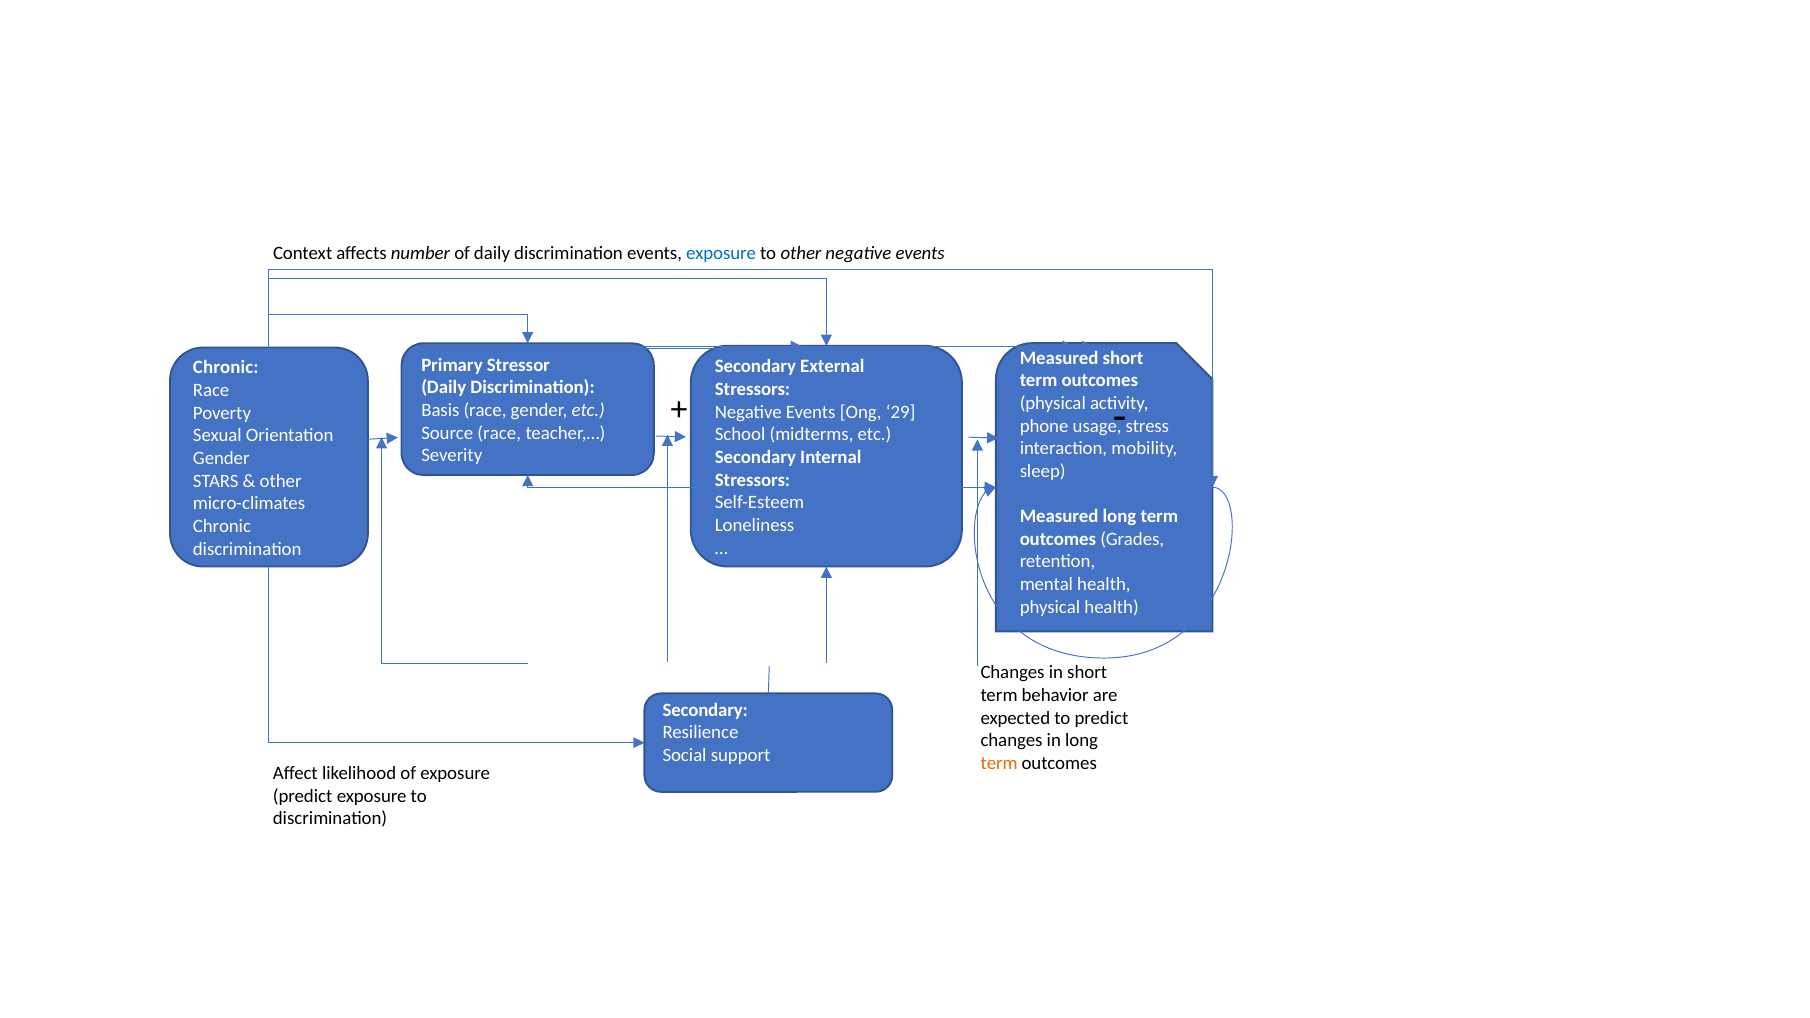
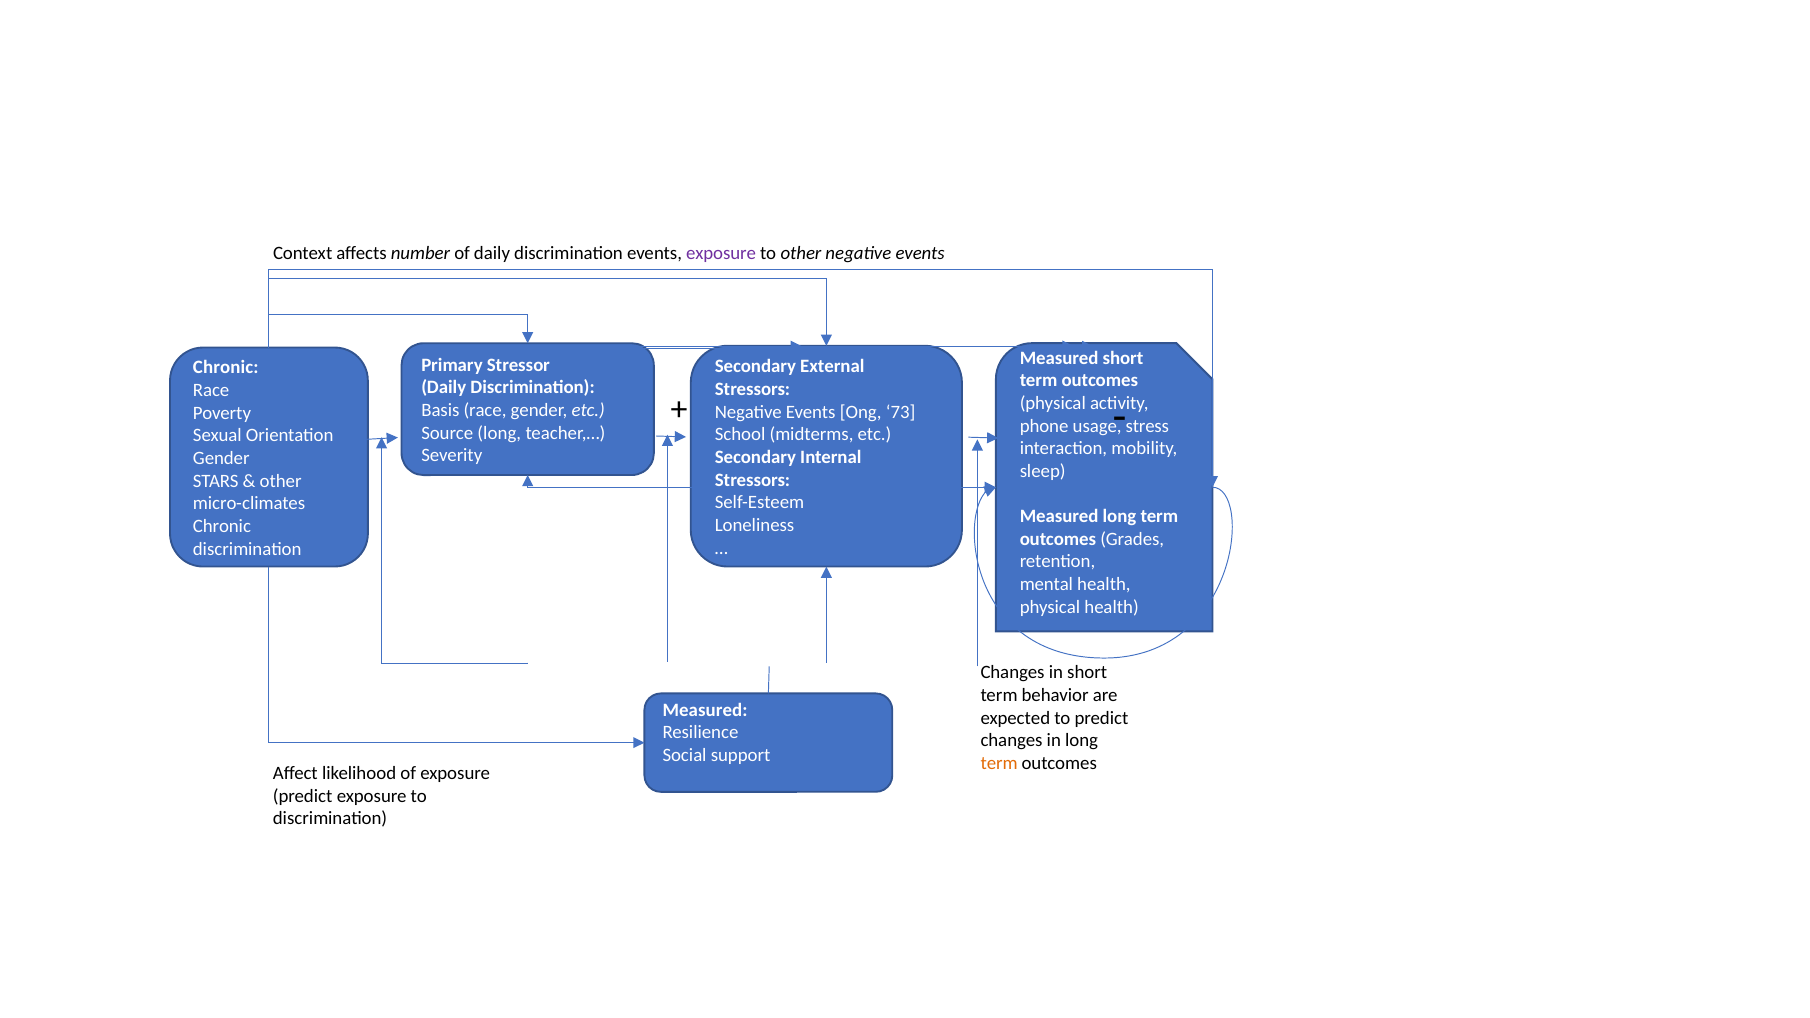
exposure colour: blue -> purple (721, 254)
29: 29 -> 73 (901, 412)
Source race: race -> long (499, 433)
Secondary: Secondary -> Measured (705, 710)
